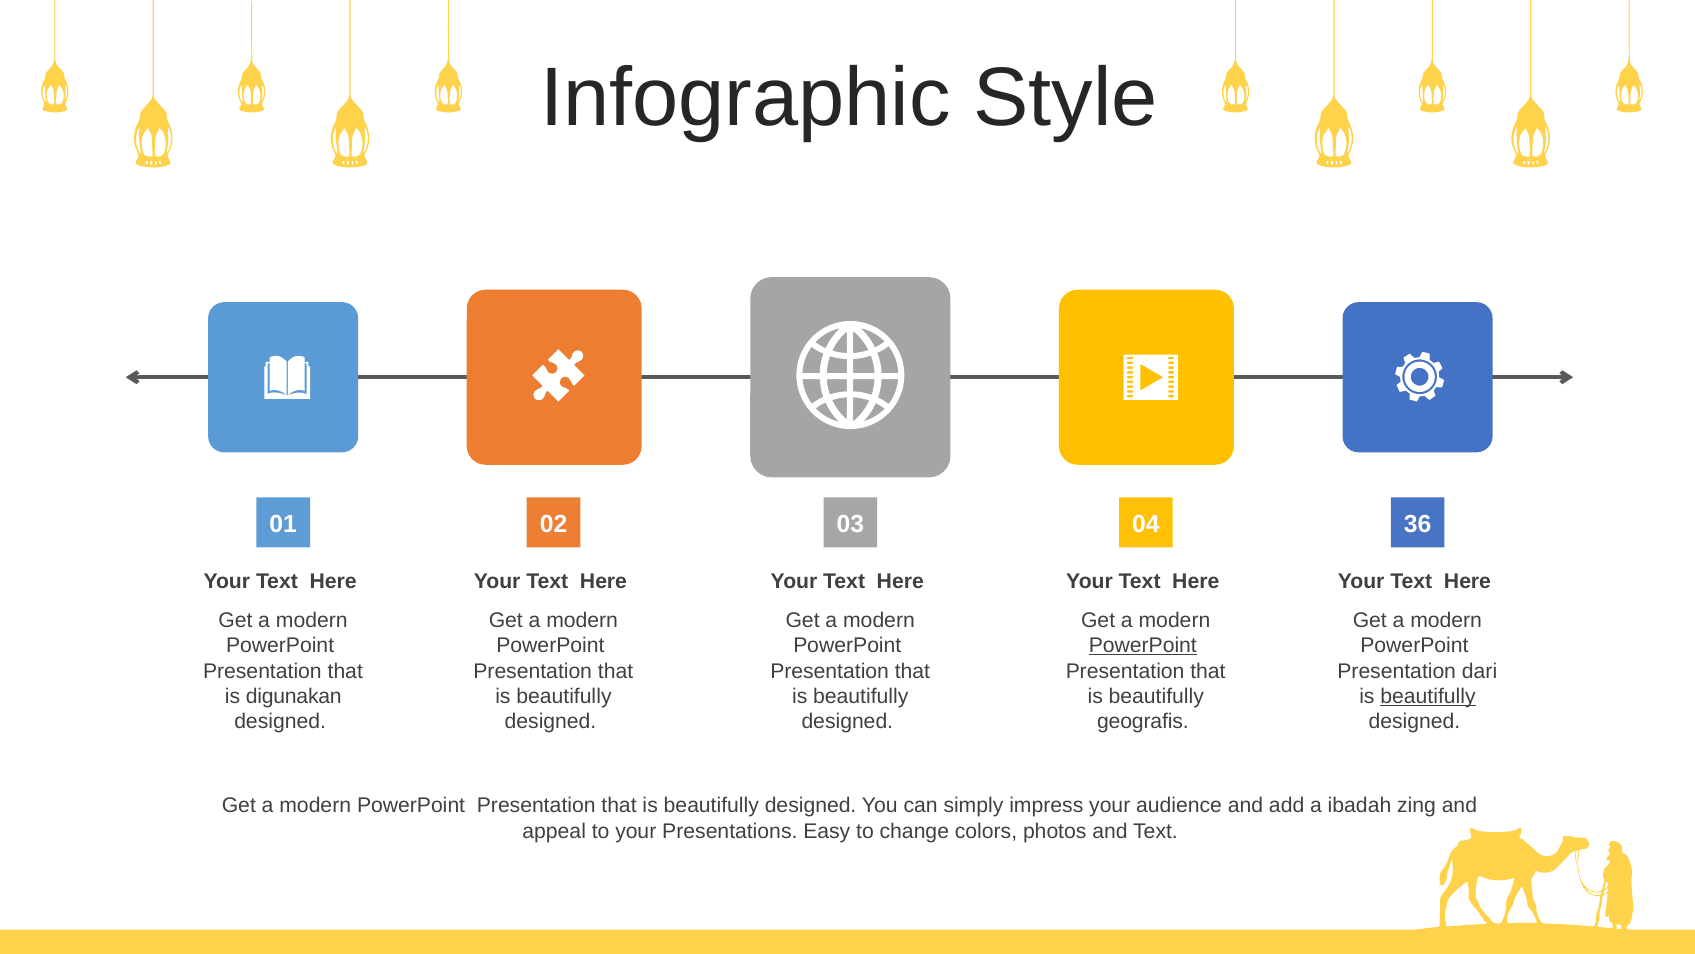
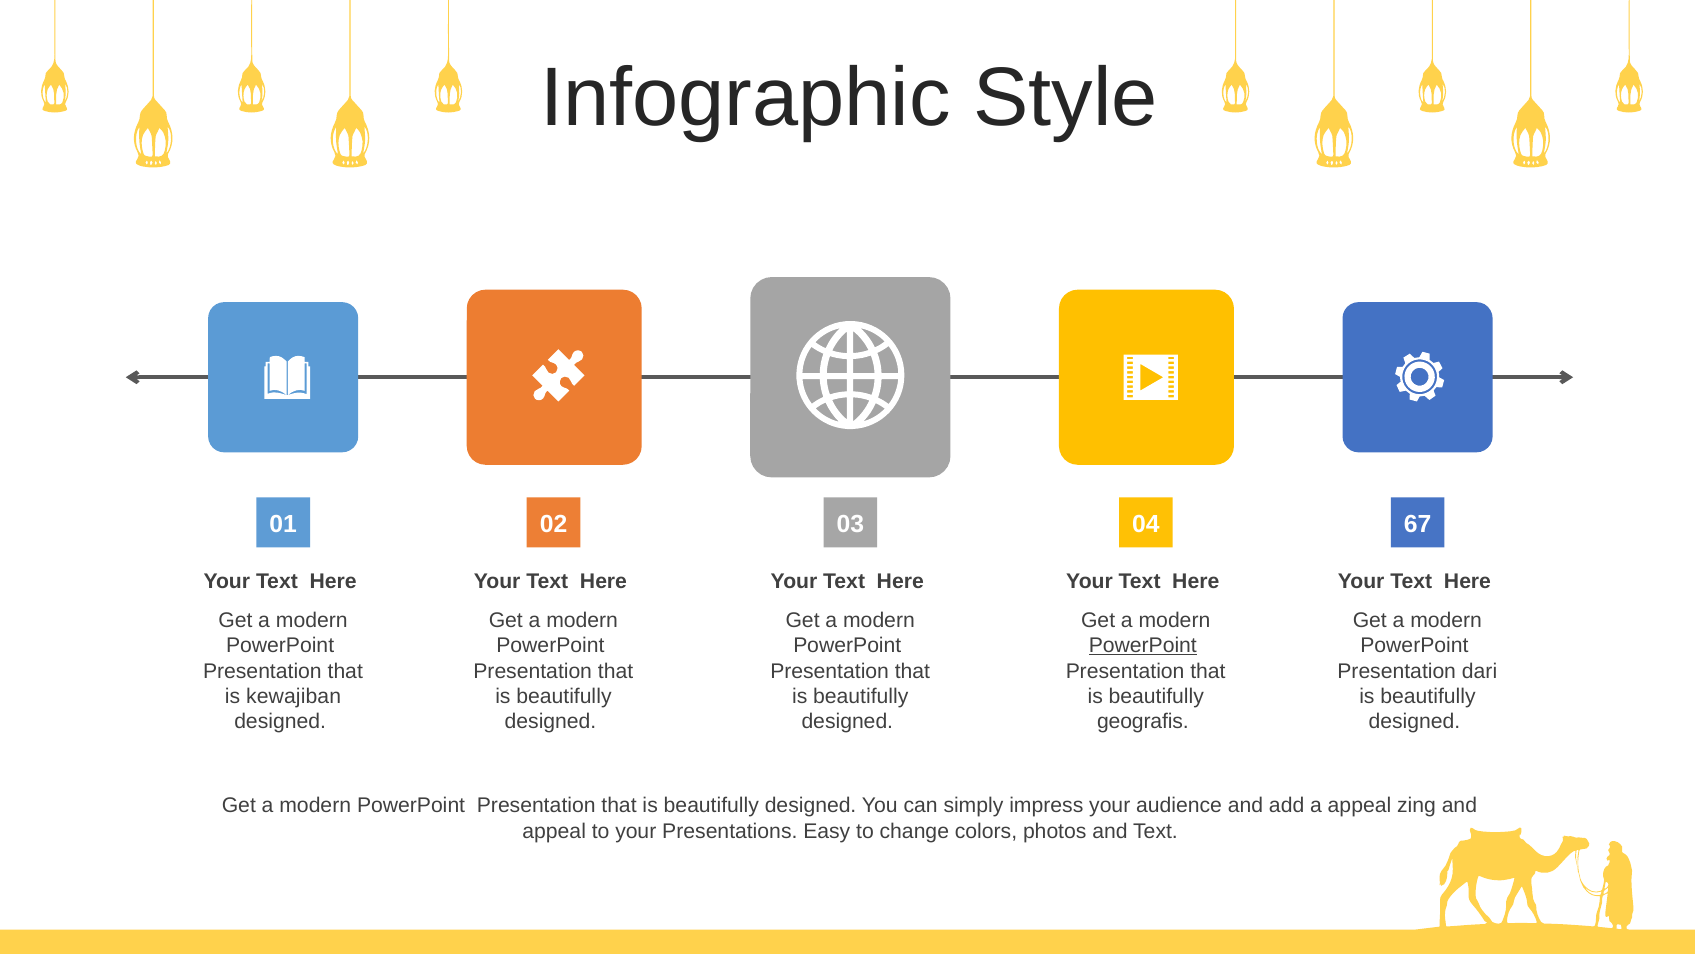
36: 36 -> 67 (1418, 524)
digunakan: digunakan -> kewajiban (294, 696)
beautifully underline: present -> none (1428, 696)
a ibadah: ibadah -> appeal (1360, 805)
